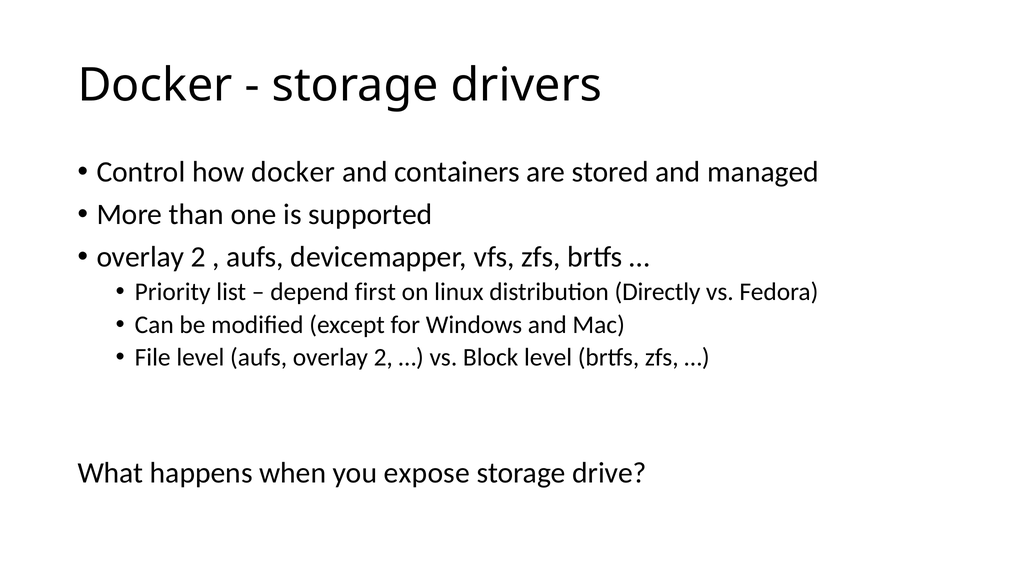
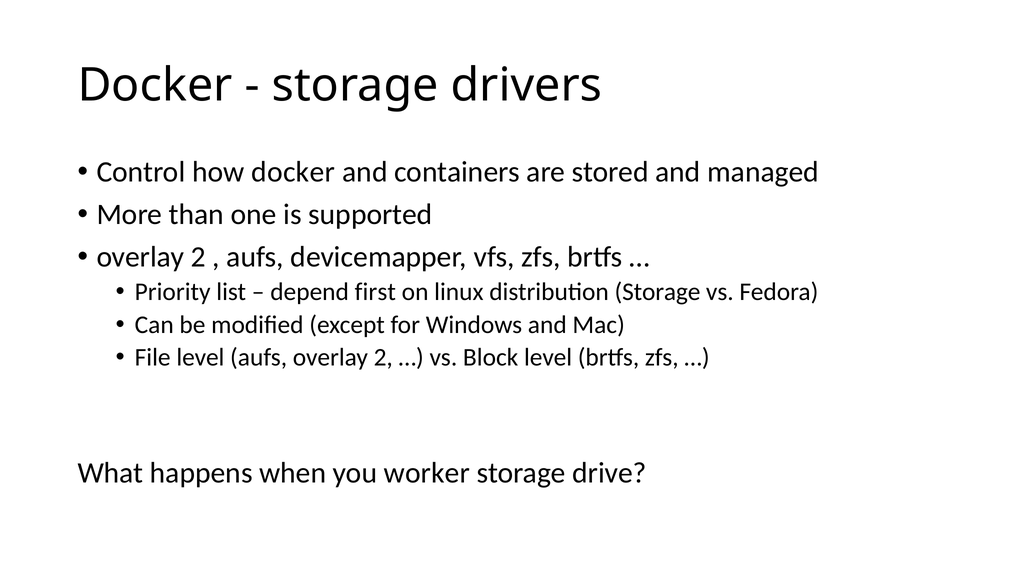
distribution Directly: Directly -> Storage (658, 292)
expose: expose -> worker (427, 473)
